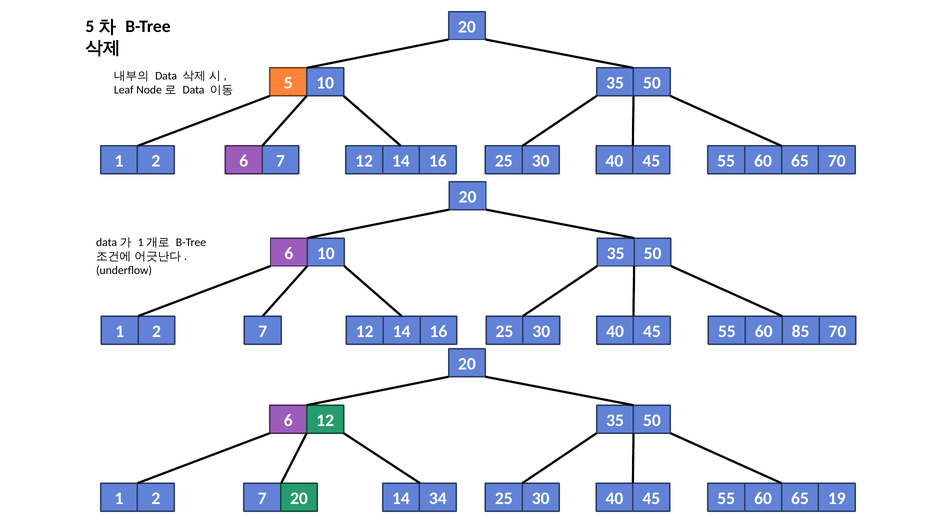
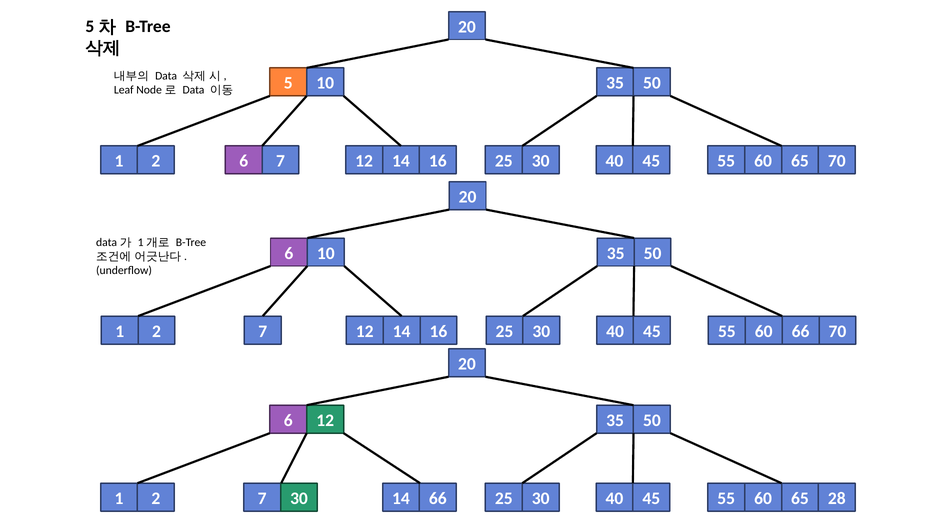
60 85: 85 -> 66 (801, 332)
7 20: 20 -> 30 (299, 499)
14 34: 34 -> 66 (438, 499)
19: 19 -> 28 (837, 499)
